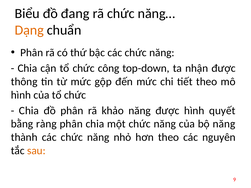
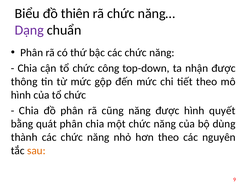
đang: đang -> thiên (75, 13)
Dạng colour: orange -> purple (29, 30)
khảo: khảo -> cũng (113, 111)
ràng: ràng -> quát (46, 124)
bộ năng: năng -> dùng (224, 124)
